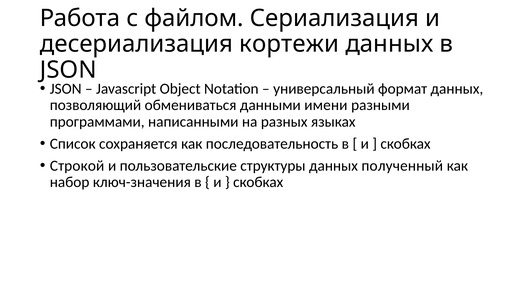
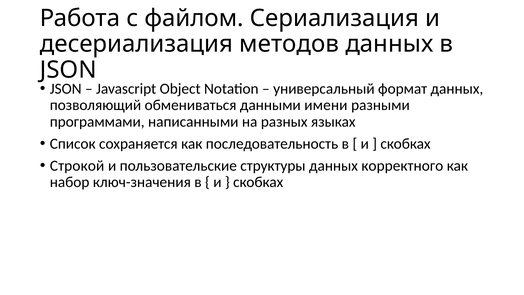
кортежи: кортежи -> методов (289, 44)
полученный: полученный -> корректного (402, 166)
